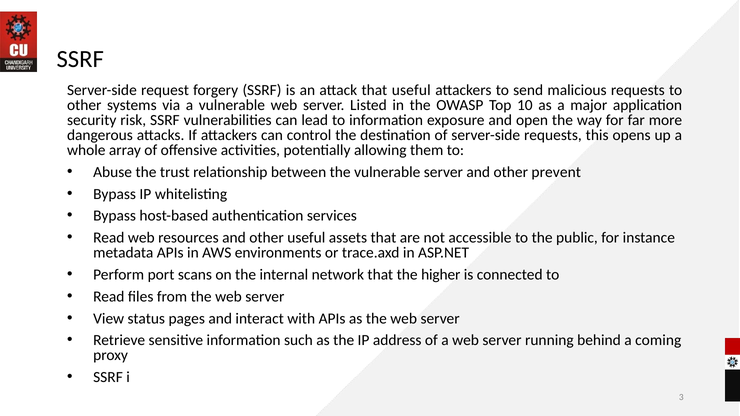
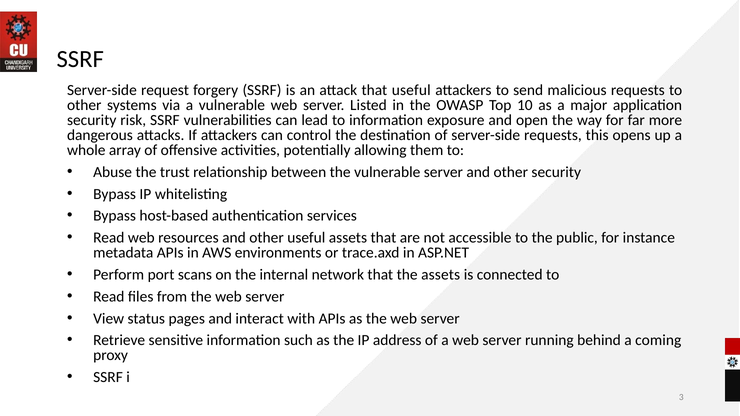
other prevent: prevent -> security (556, 172)
the higher: higher -> assets (441, 275)
